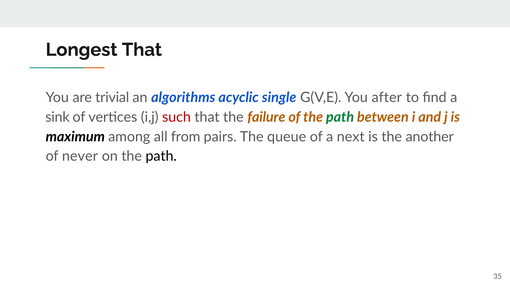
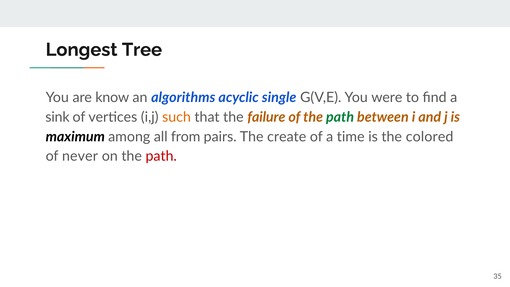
Longest That: That -> Tree (142, 50)
trivial: trivial -> know (112, 98)
after: after -> were (387, 98)
such colour: red -> orange (177, 117)
queue: queue -> create (287, 137)
next: next -> time (351, 137)
another: another -> colored (430, 137)
path colour: black -> red (161, 156)
